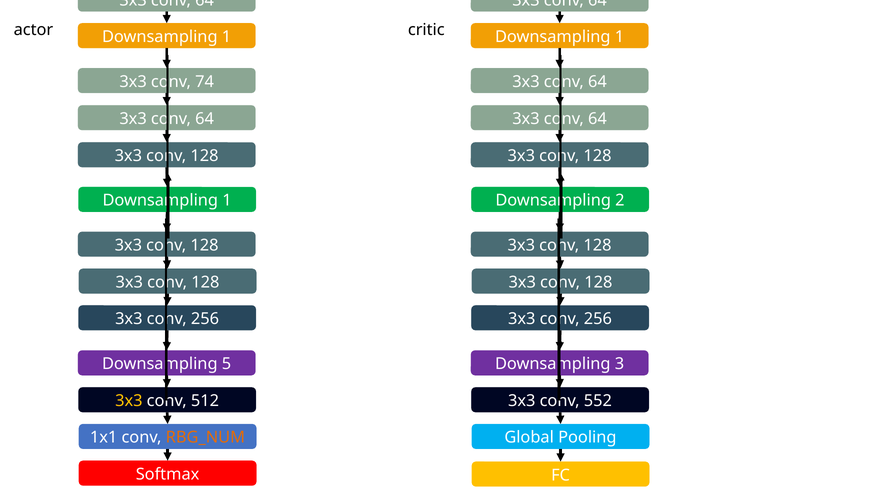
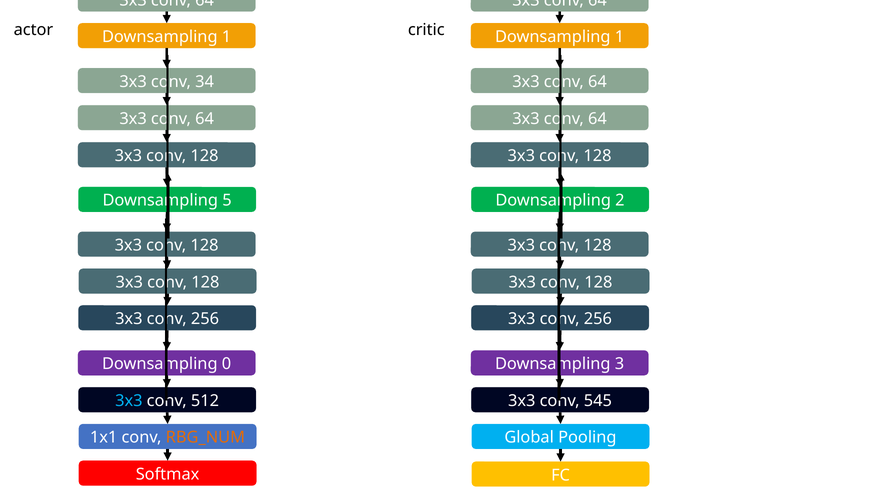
74: 74 -> 34 (205, 82)
1: 1 -> 5 (227, 200)
5: 5 -> 0 (227, 364)
3x3 colour: yellow -> light blue (129, 401)
552: 552 -> 545 (598, 401)
